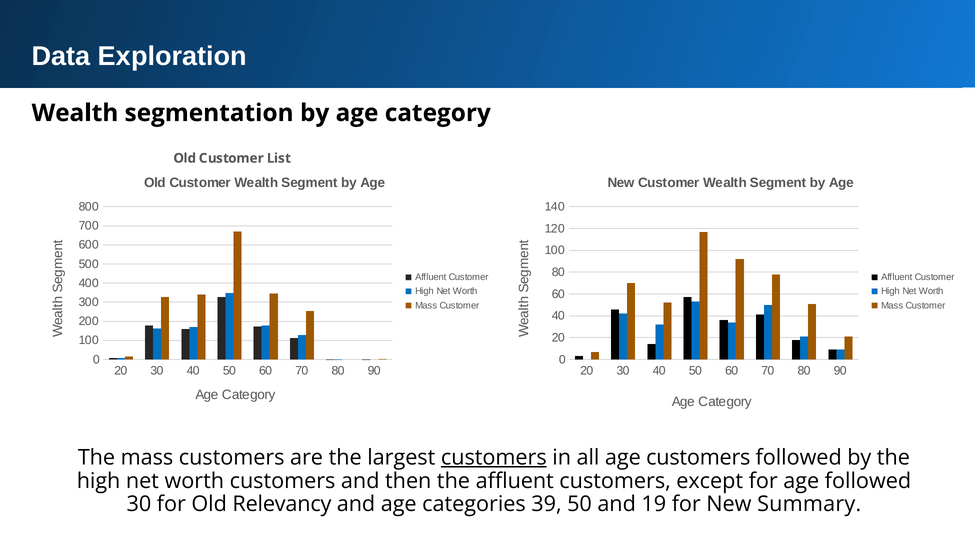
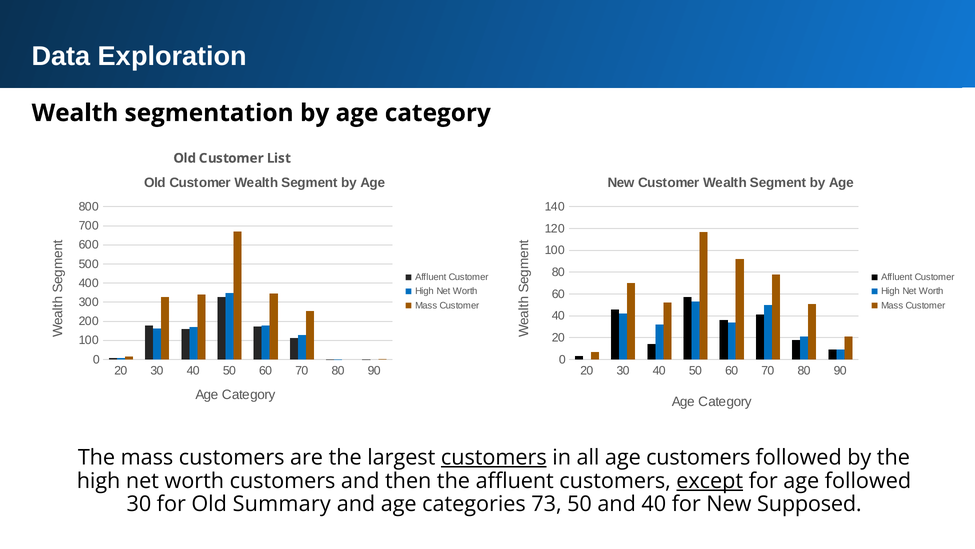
except underline: none -> present (710, 480)
Relevancy: Relevancy -> Summary (282, 504)
39: 39 -> 73 (546, 504)
and 19: 19 -> 40 (654, 504)
Summary: Summary -> Supposed (809, 504)
